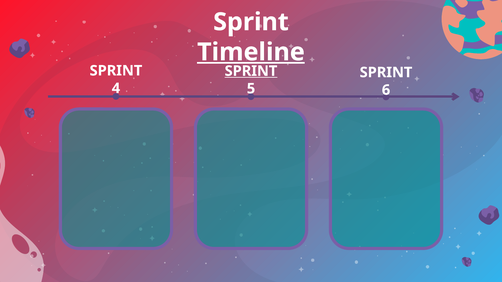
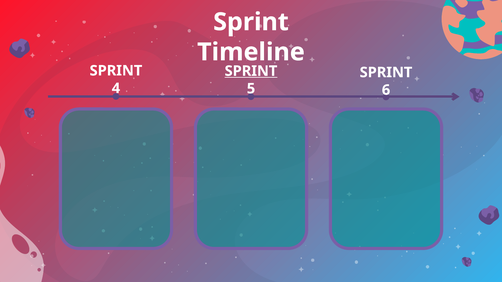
Timeline underline: present -> none (251, 52)
